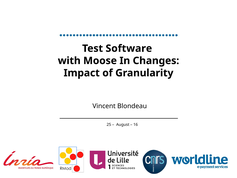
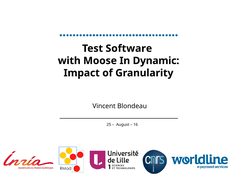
Changes: Changes -> Dynamic (156, 61)
